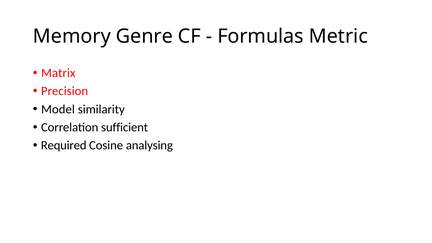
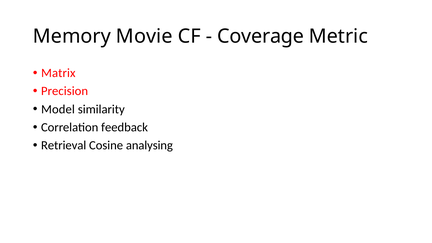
Genre: Genre -> Movie (144, 36)
Formulas: Formulas -> Coverage (261, 36)
sufficient: sufficient -> feedback (125, 127)
Required: Required -> Retrieval (64, 146)
